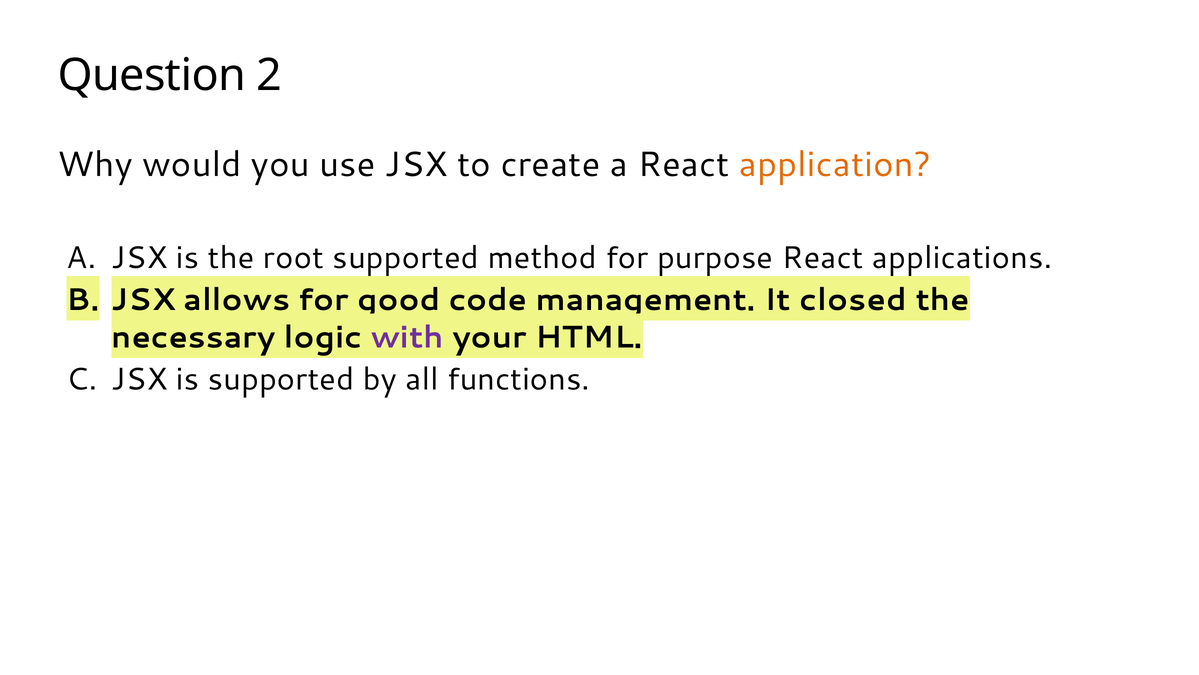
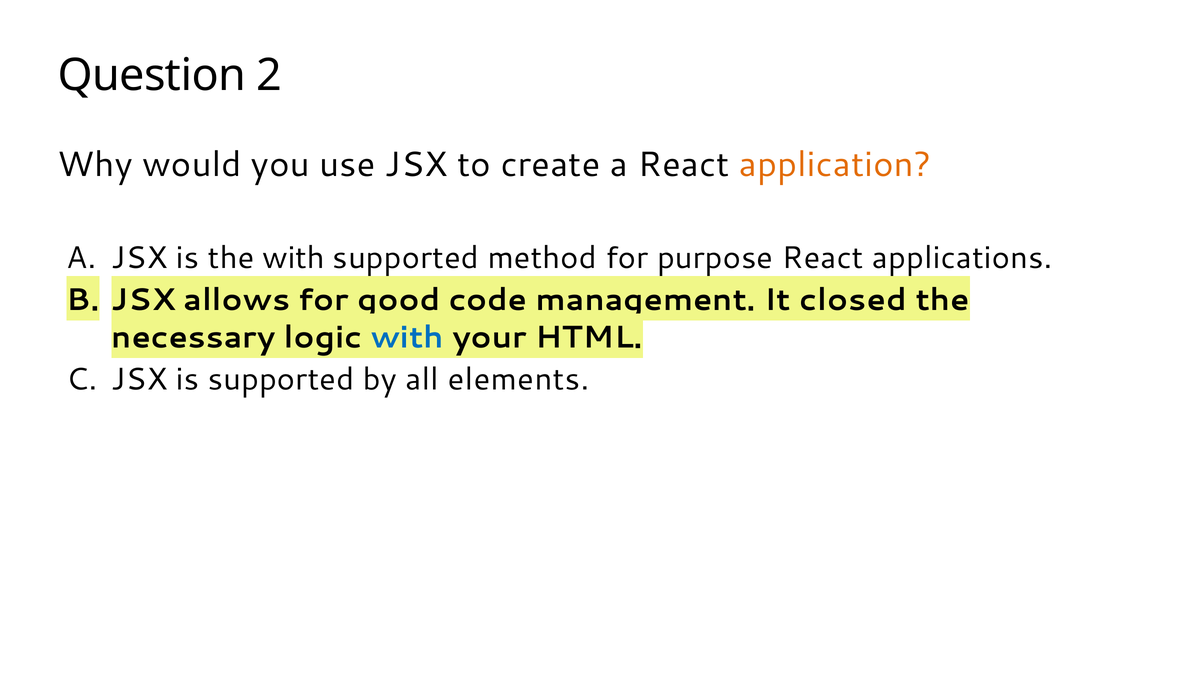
the root: root -> with (294, 258)
with colour: purple -> blue (407, 337)
functions: functions -> elements (518, 379)
